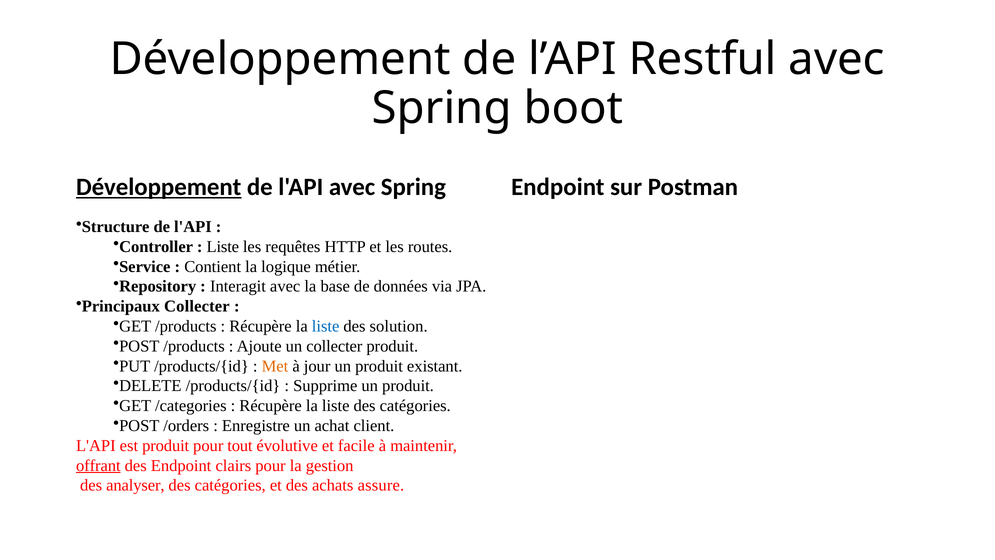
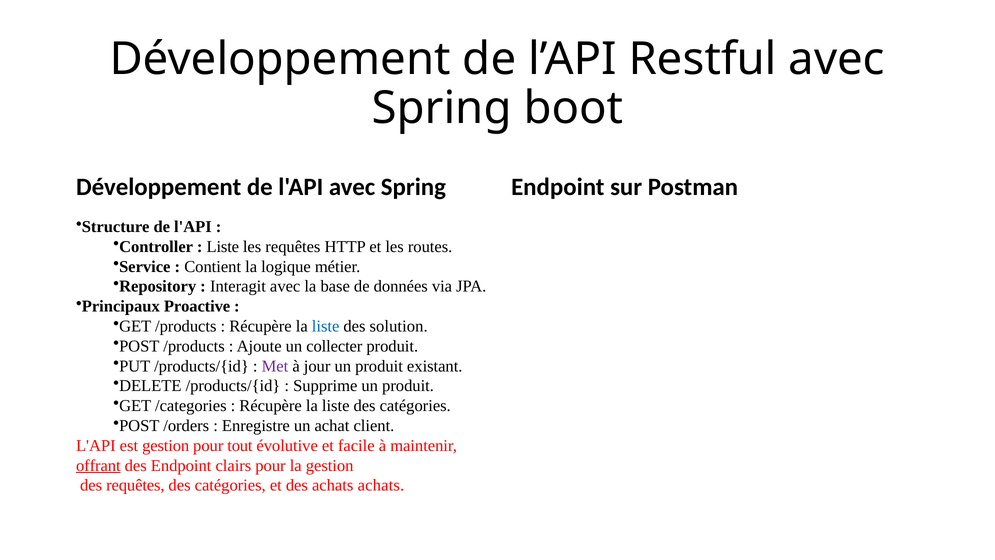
Développement underline: present -> none (159, 187)
Principaux Collecter: Collecter -> Proactive (197, 306)
Met colour: orange -> purple (275, 366)
est produit: produit -> gestion (166, 445)
des analyser: analyser -> requêtes (135, 485)
achats assure: assure -> achats (381, 485)
